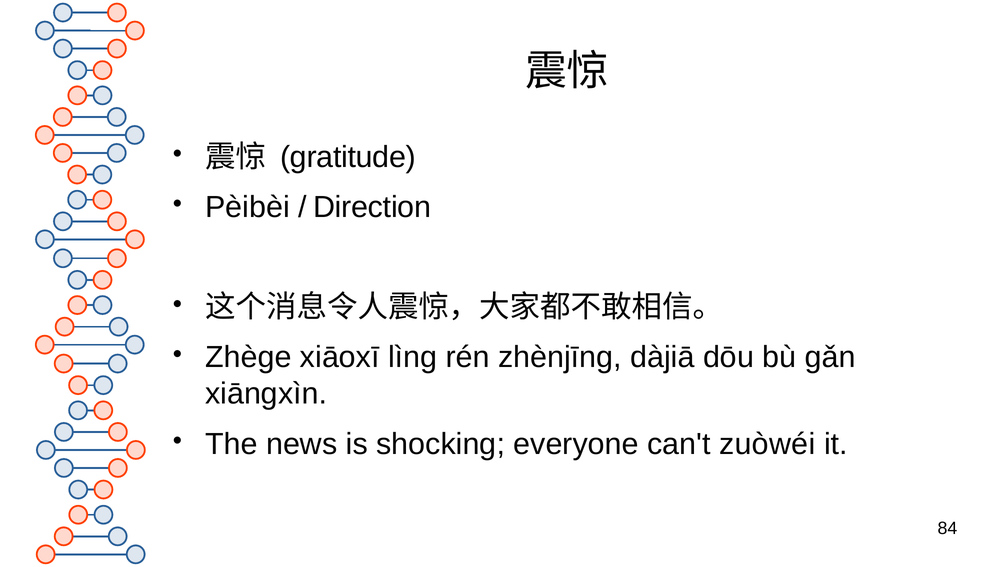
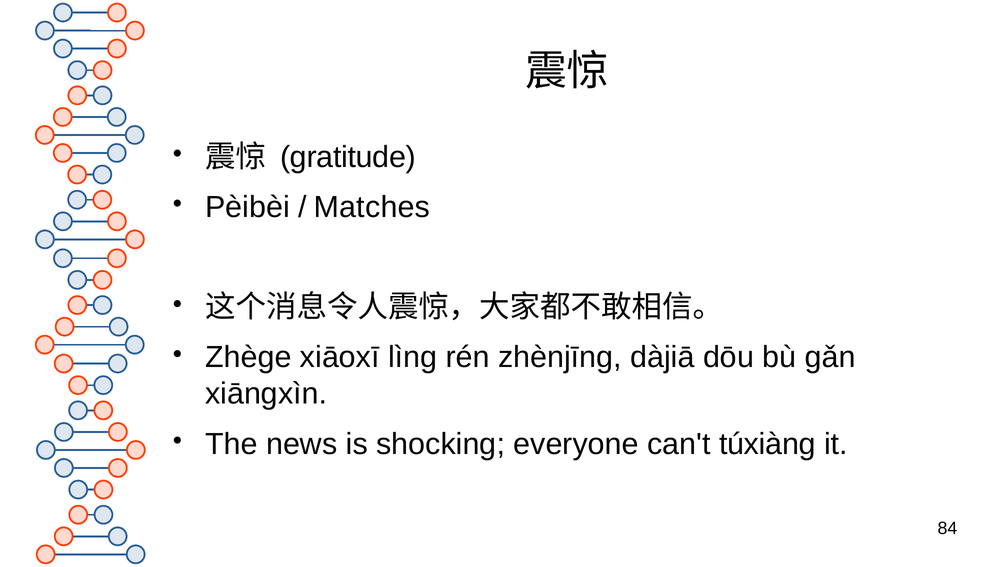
Direction: Direction -> Matches (372, 207)
zuòwéi: zuòwéi -> túxiàng (767, 444)
